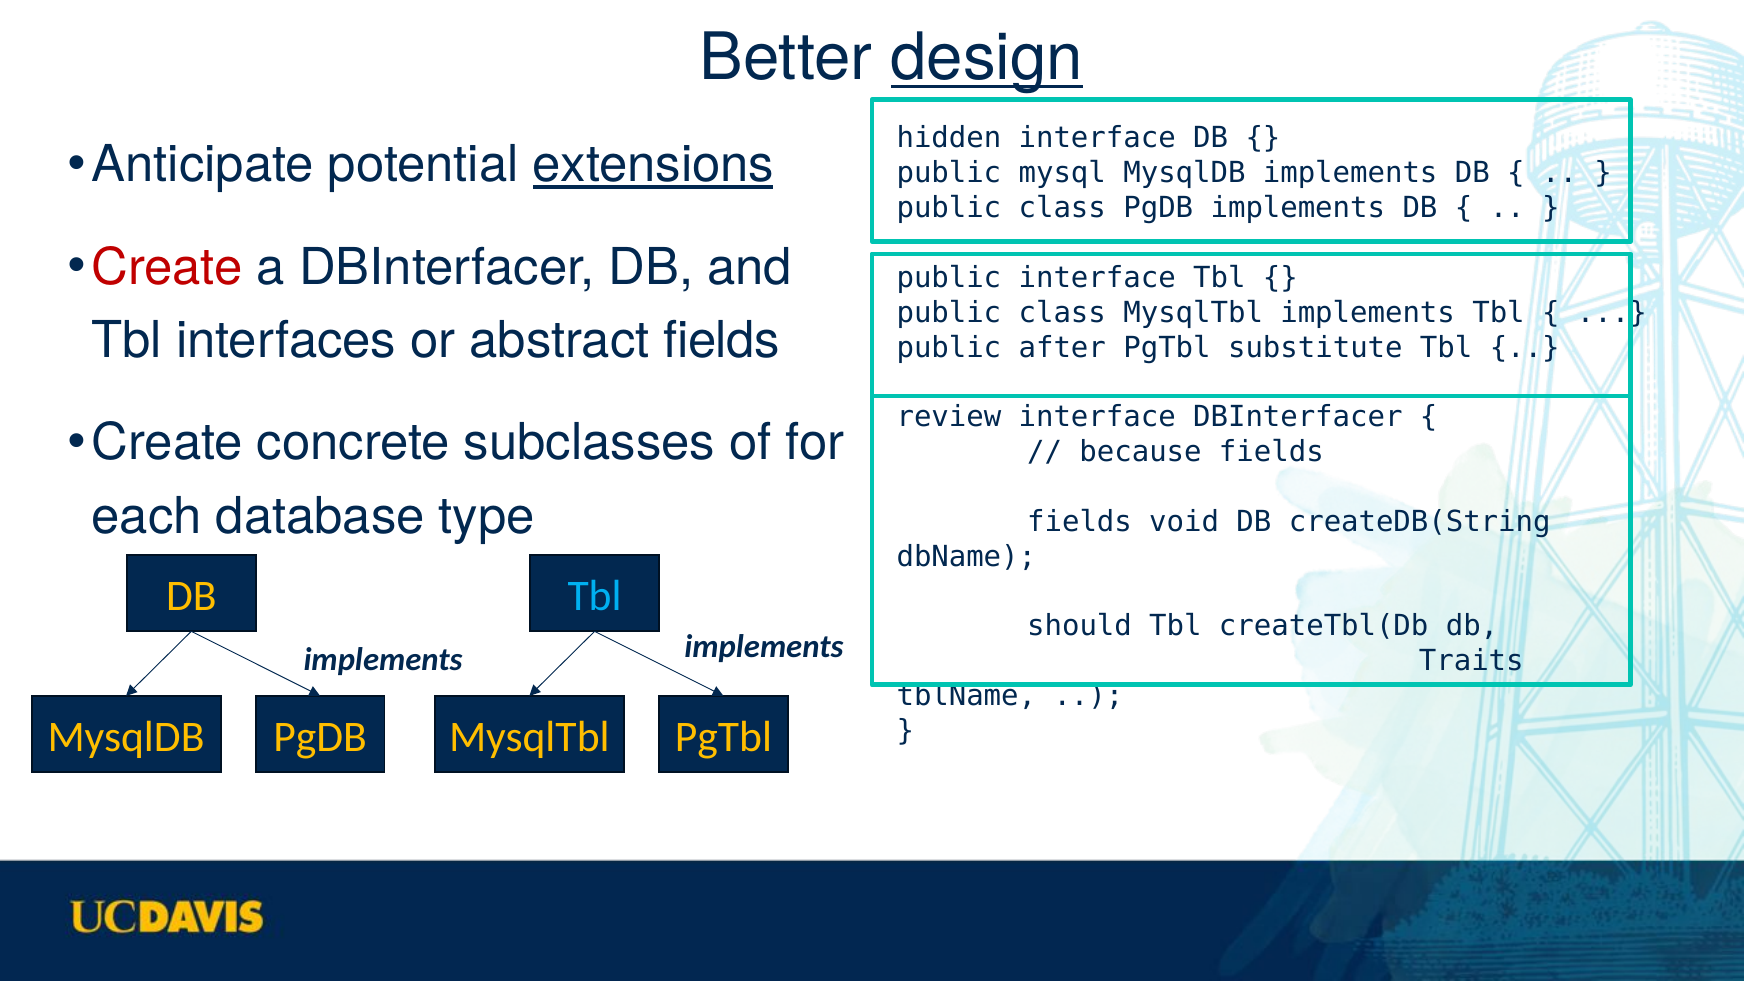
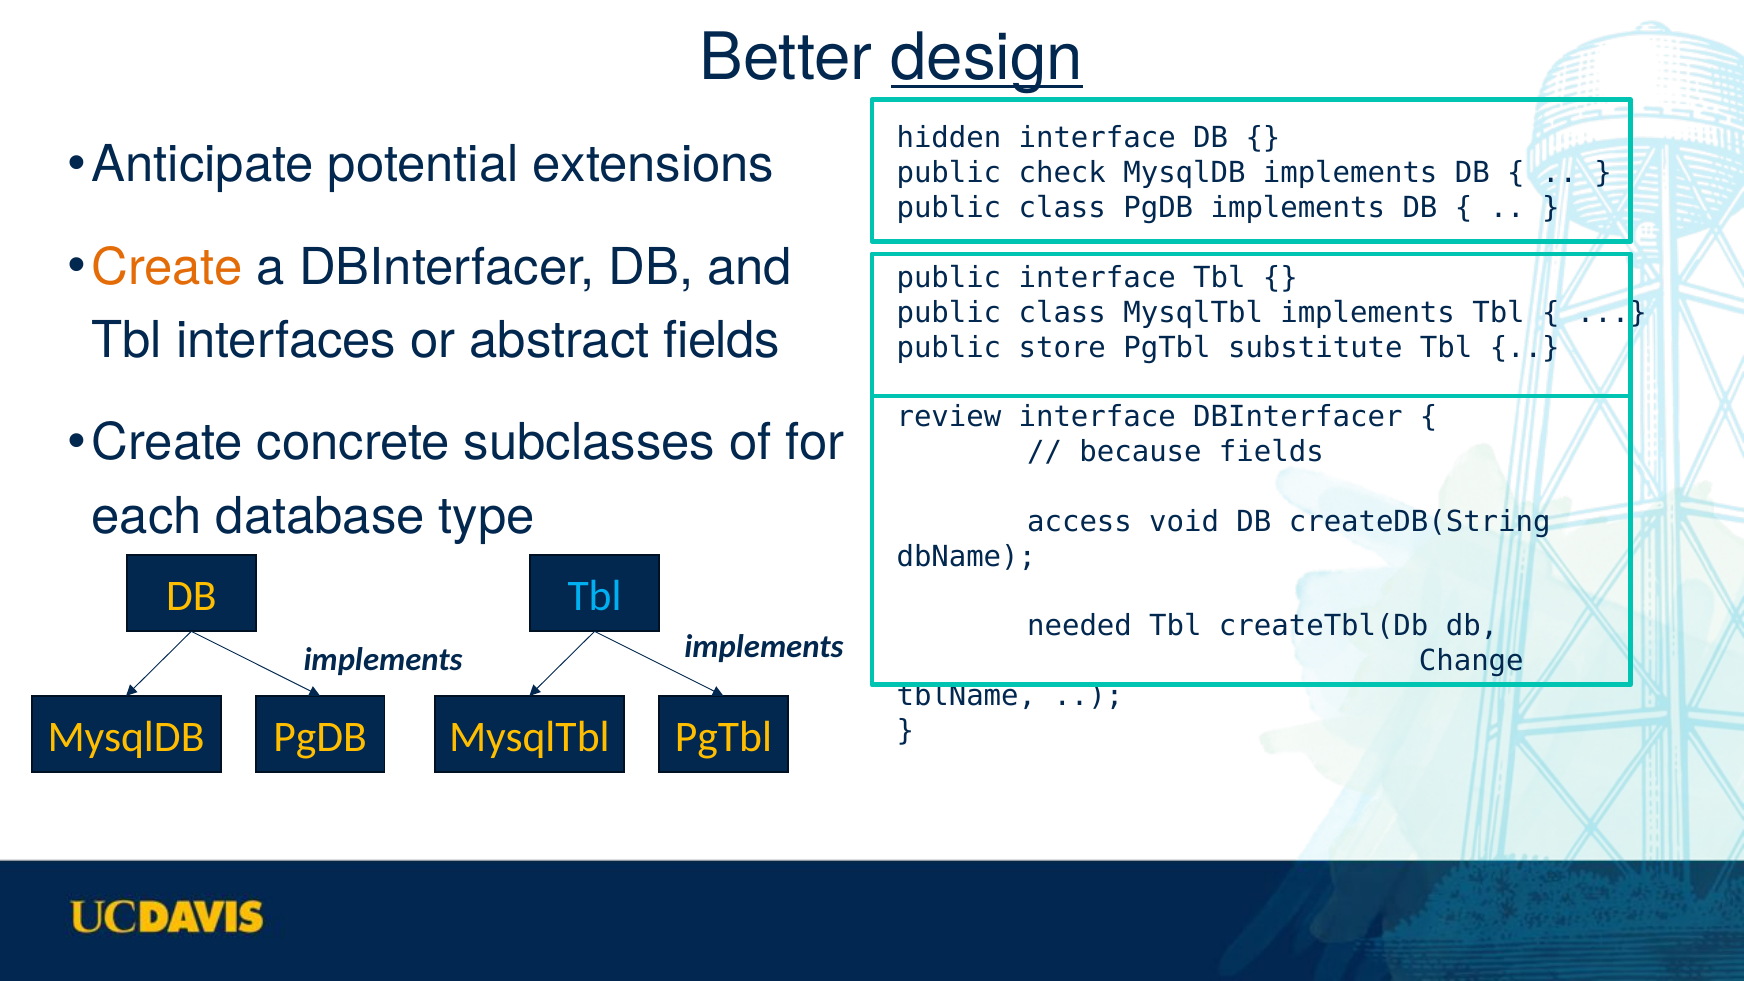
extensions underline: present -> none (653, 165)
mysql: mysql -> check (1062, 173)
Create colour: red -> orange (167, 268)
after: after -> store (1062, 347)
fields: fields -> access (1080, 522)
should: should -> needed (1080, 626)
Traits: Traits -> Change (1471, 661)
